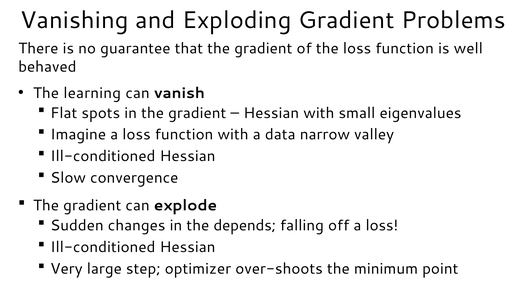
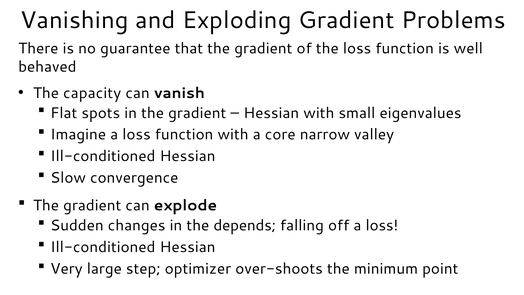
learning: learning -> capacity (92, 93)
data: data -> core (280, 135)
